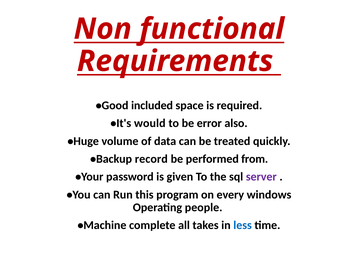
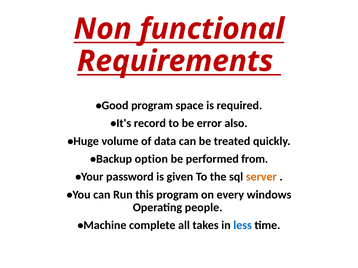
Good included: included -> program (152, 106)
would: would -> record (150, 124)
record: record -> option (151, 159)
server colour: purple -> orange (261, 177)
